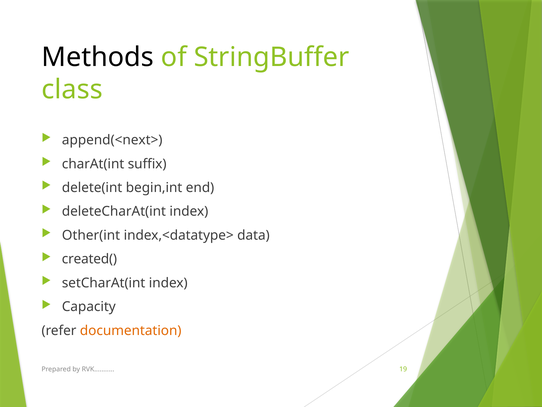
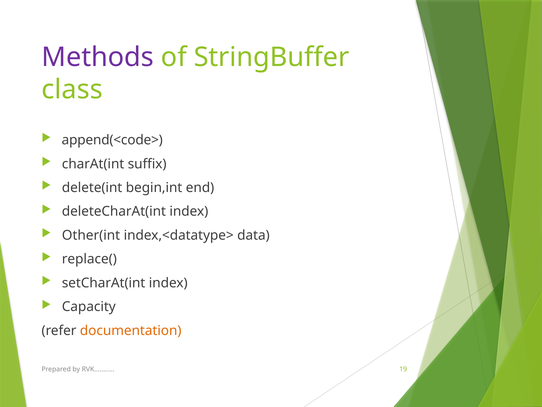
Methods colour: black -> purple (98, 57)
append(<next>: append(<next> -> append(<code> (112, 140)
created(: created( -> replace( (89, 259)
